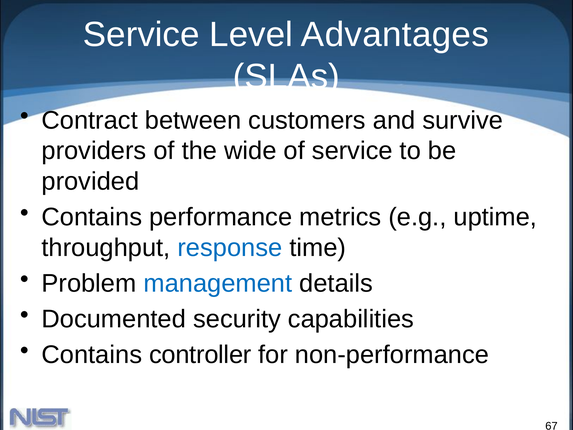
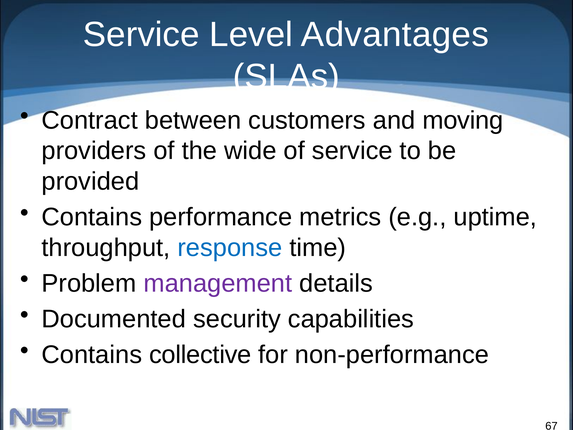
survive: survive -> moving (463, 120)
management colour: blue -> purple (218, 283)
controller: controller -> collective (200, 355)
